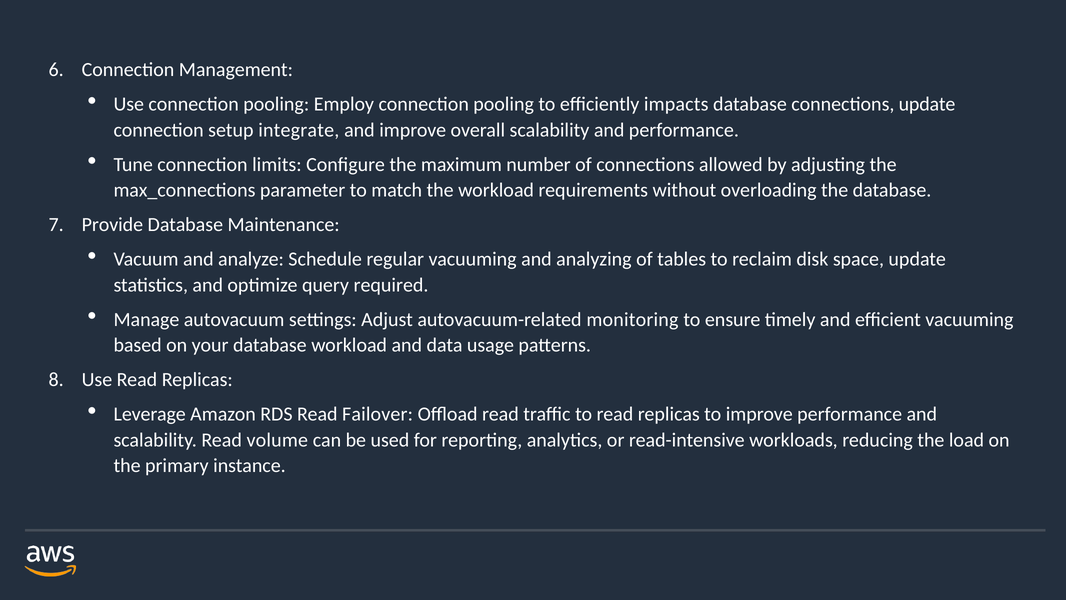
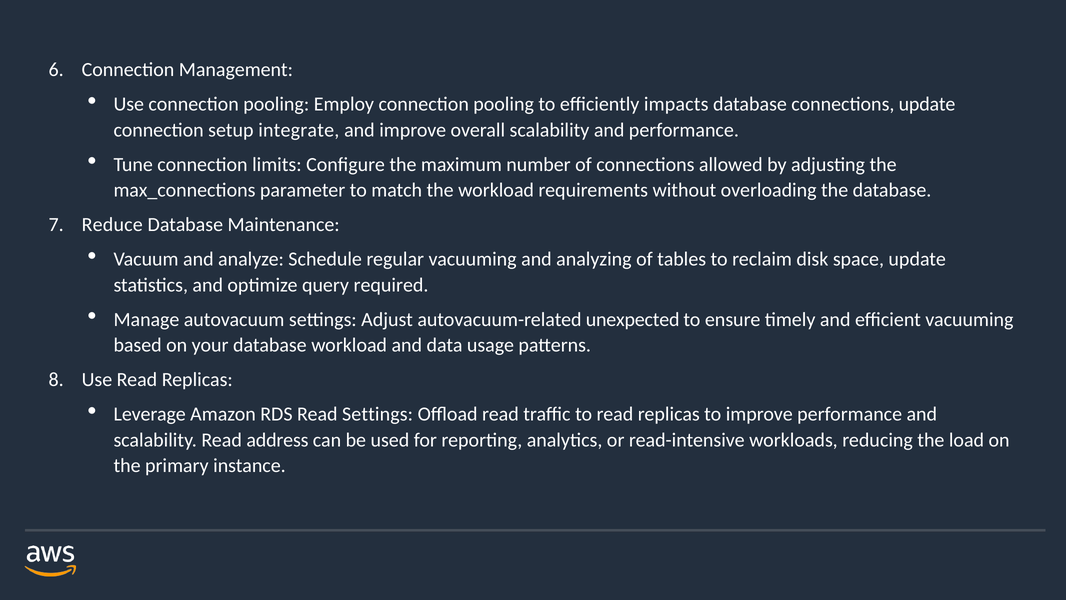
Provide: Provide -> Reduce (112, 225)
monitoring: monitoring -> unexpected (633, 319)
Read Failover: Failover -> Settings (378, 414)
volume: volume -> address (277, 440)
